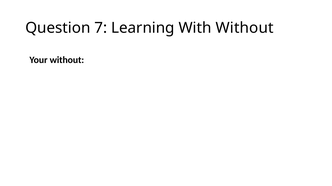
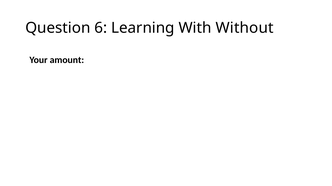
7: 7 -> 6 (101, 28)
Your without: without -> amount (67, 60)
